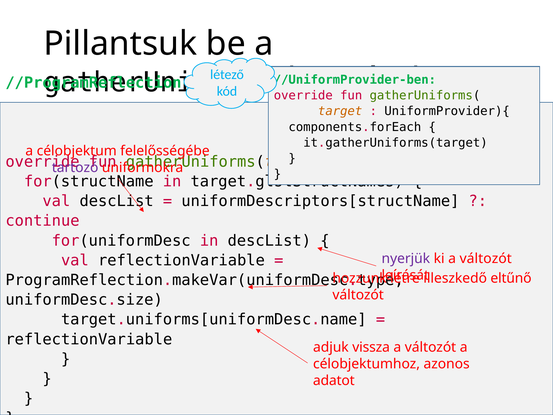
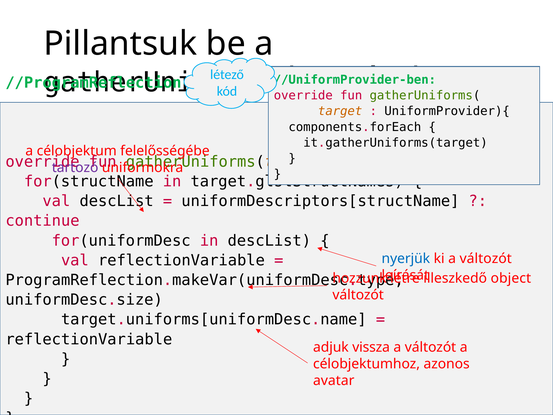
nyerjük colour: purple -> blue (406, 258)
eltűnő: eltűnő -> object (511, 278)
adatot: adatot -> avatar (334, 380)
